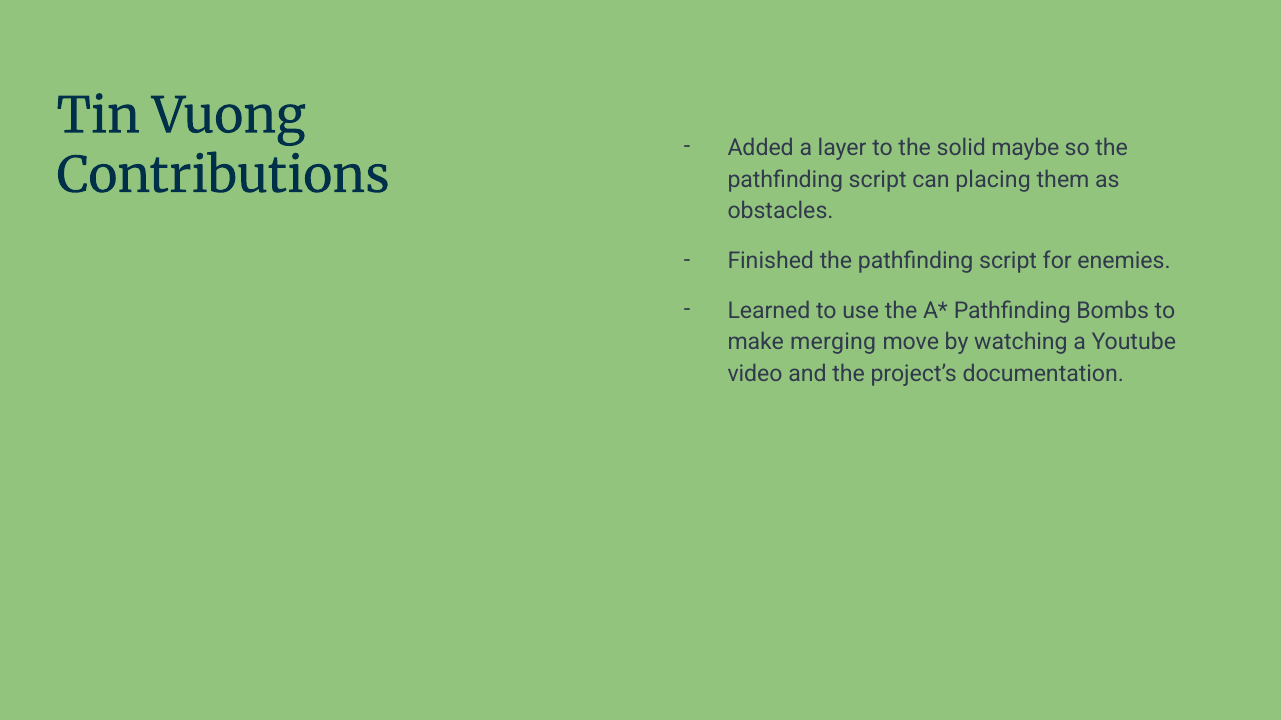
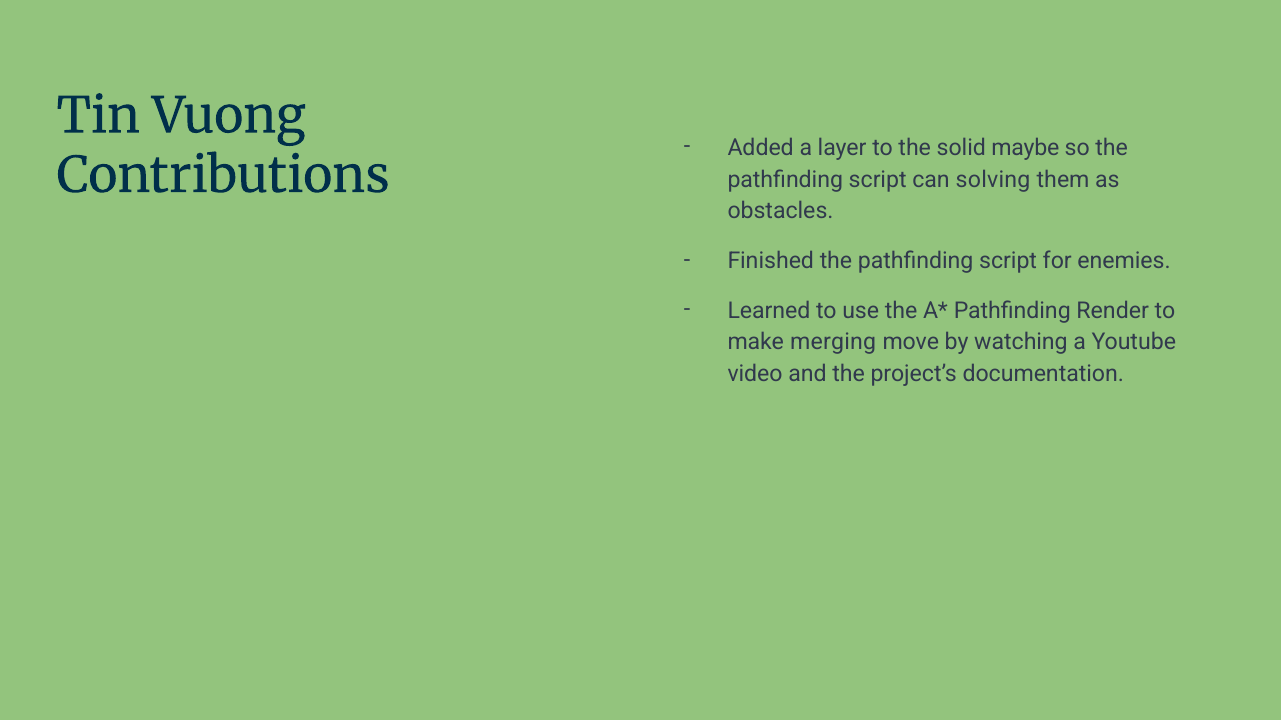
placing: placing -> solving (993, 180)
Bombs: Bombs -> Render (1113, 311)
